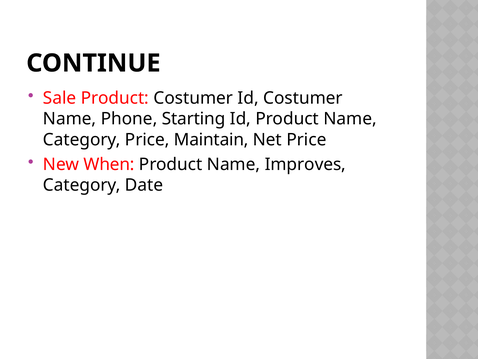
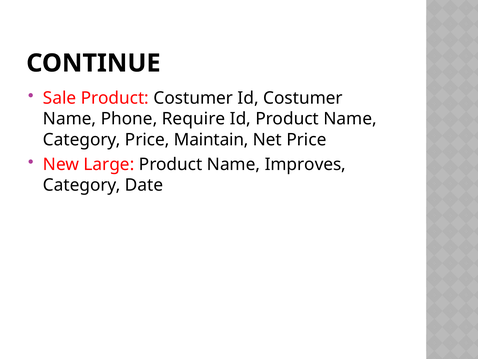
Starting: Starting -> Require (194, 119)
When: When -> Large (109, 164)
